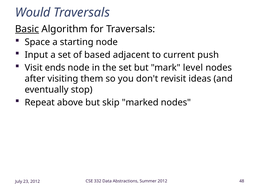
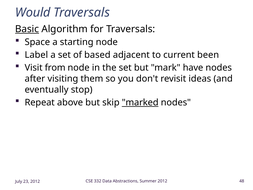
Input: Input -> Label (36, 55)
push: push -> been (208, 55)
ends: ends -> from (55, 68)
level: level -> have (193, 68)
marked underline: none -> present (140, 102)
